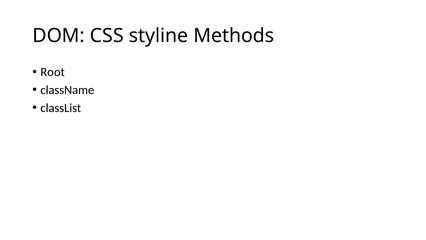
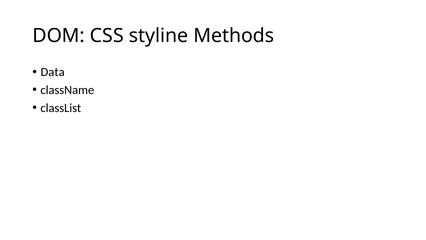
Root: Root -> Data (53, 72)
